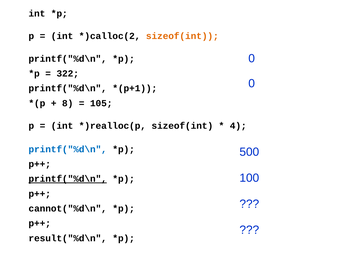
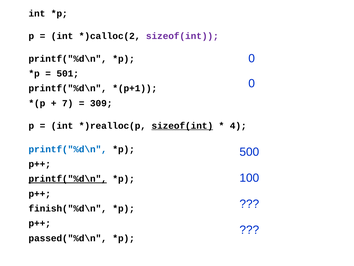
sizeof(int colour: orange -> purple (182, 36)
322: 322 -> 501 (68, 73)
8: 8 -> 7 (68, 103)
105: 105 -> 309 (101, 103)
sizeof(int underline: none -> present (182, 126)
cannot("%d\n: cannot("%d\n -> finish("%d\n (68, 208)
result("%d\n: result("%d\n -> passed("%d\n (68, 238)
